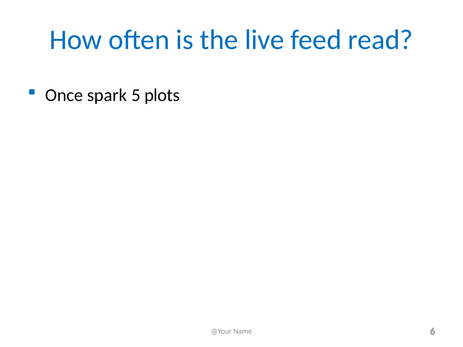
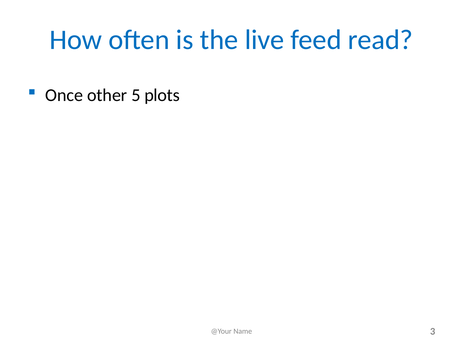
spark: spark -> other (107, 95)
6: 6 -> 3 (433, 332)
